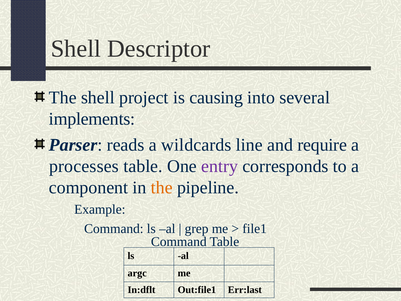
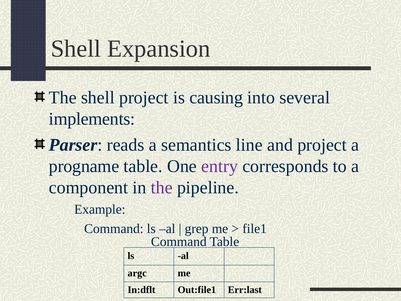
Descriptor: Descriptor -> Expansion (159, 49)
wildcards: wildcards -> semantics (196, 145)
and require: require -> project (322, 145)
processes: processes -> progname (84, 166)
the colour: orange -> purple (162, 187)
